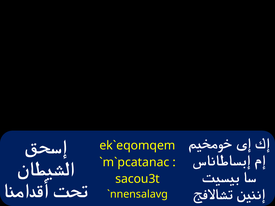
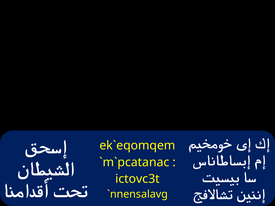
sacou3t: sacou3t -> ictovc3t (137, 179)
